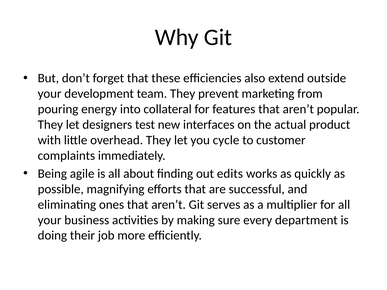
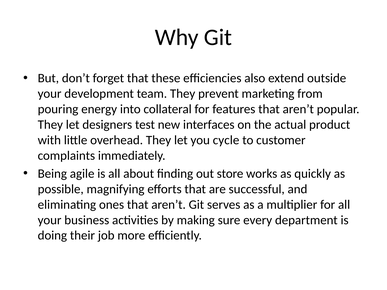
edits: edits -> store (230, 174)
